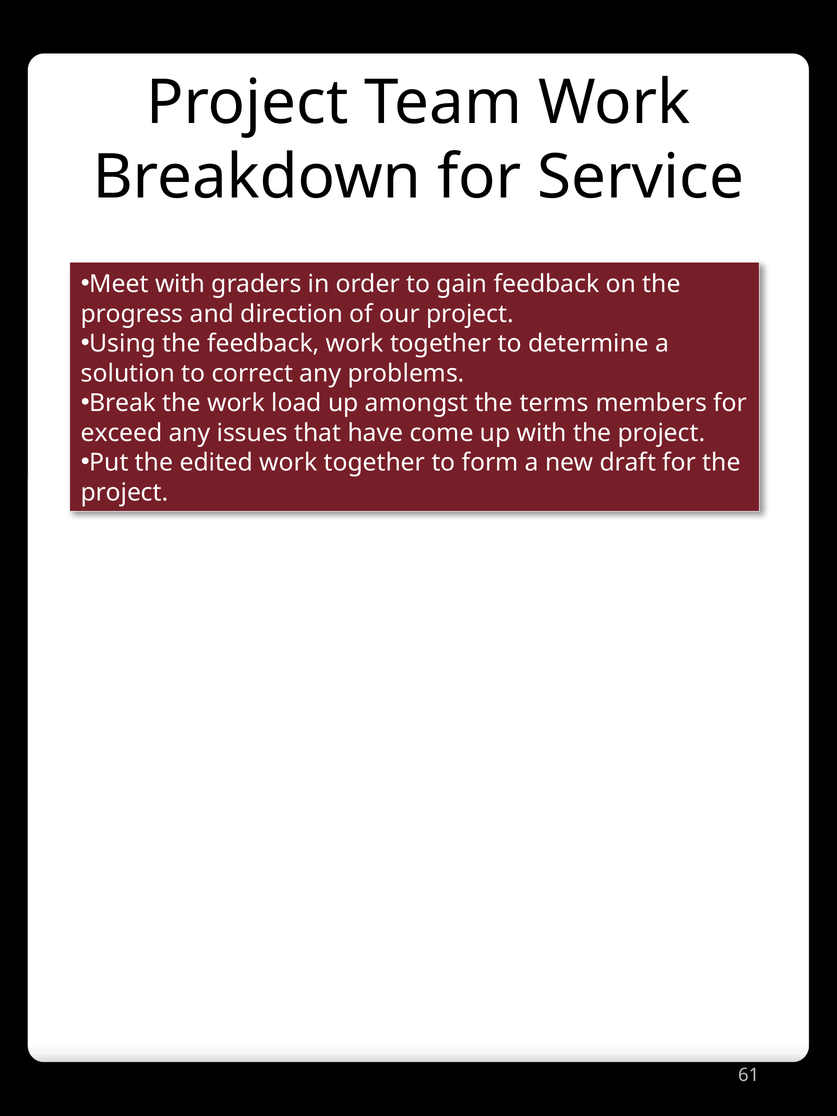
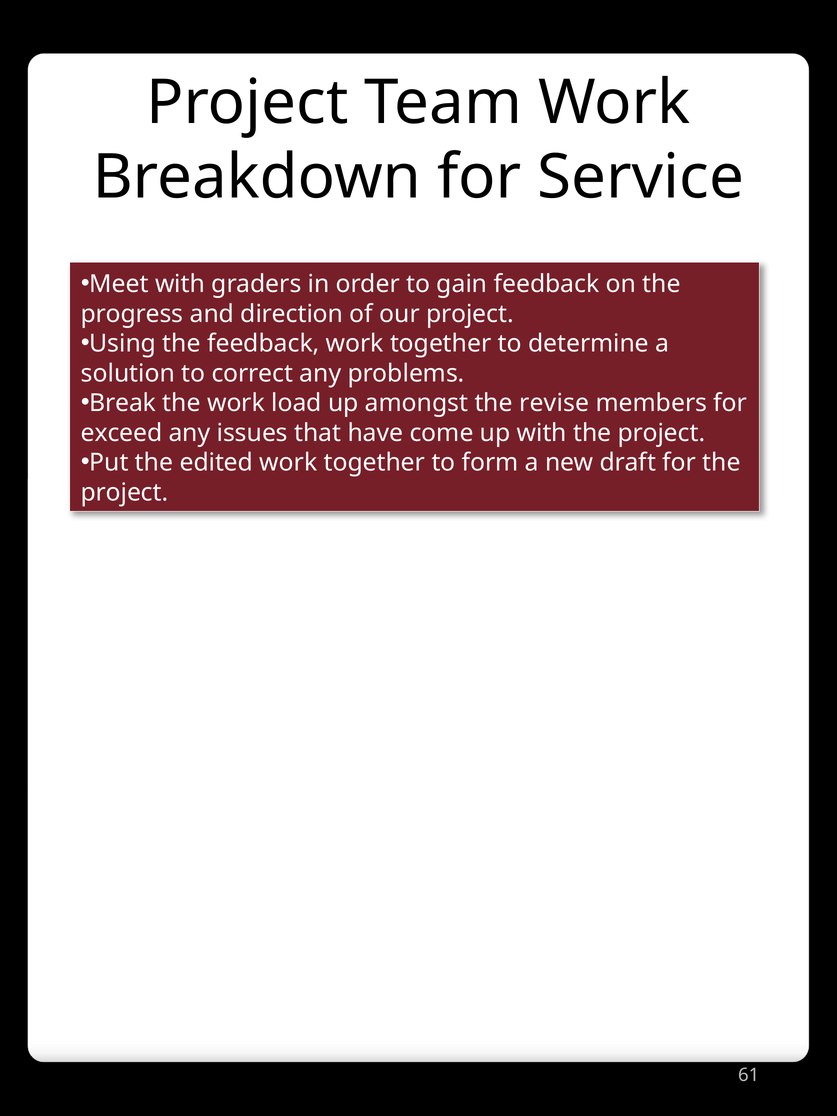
terms: terms -> revise (554, 403)
